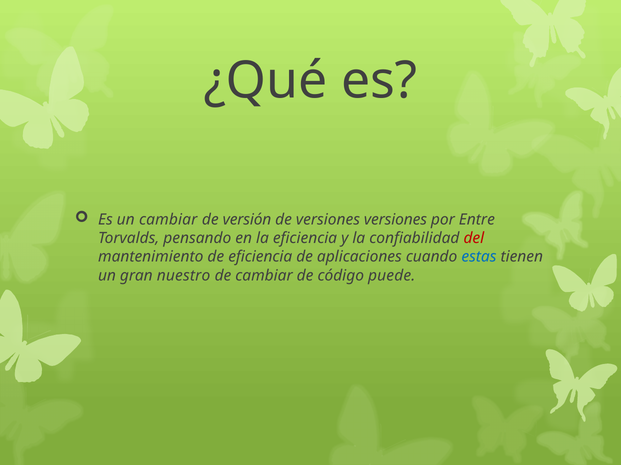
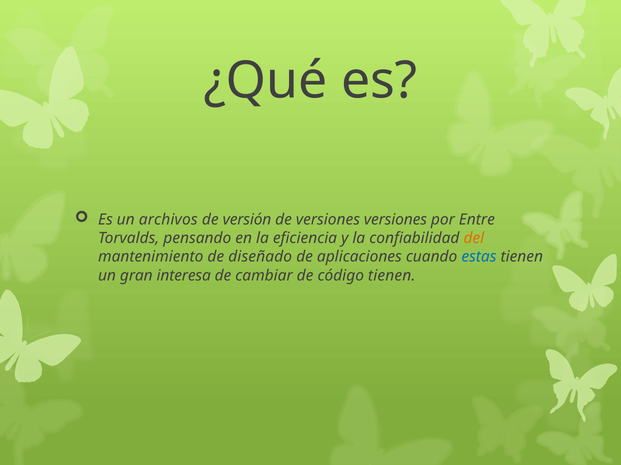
un cambiar: cambiar -> archivos (168, 220)
del colour: red -> orange (474, 239)
de eficiencia: eficiencia -> diseñado (260, 257)
nuestro: nuestro -> interesa (184, 276)
código puede: puede -> tienen (392, 276)
